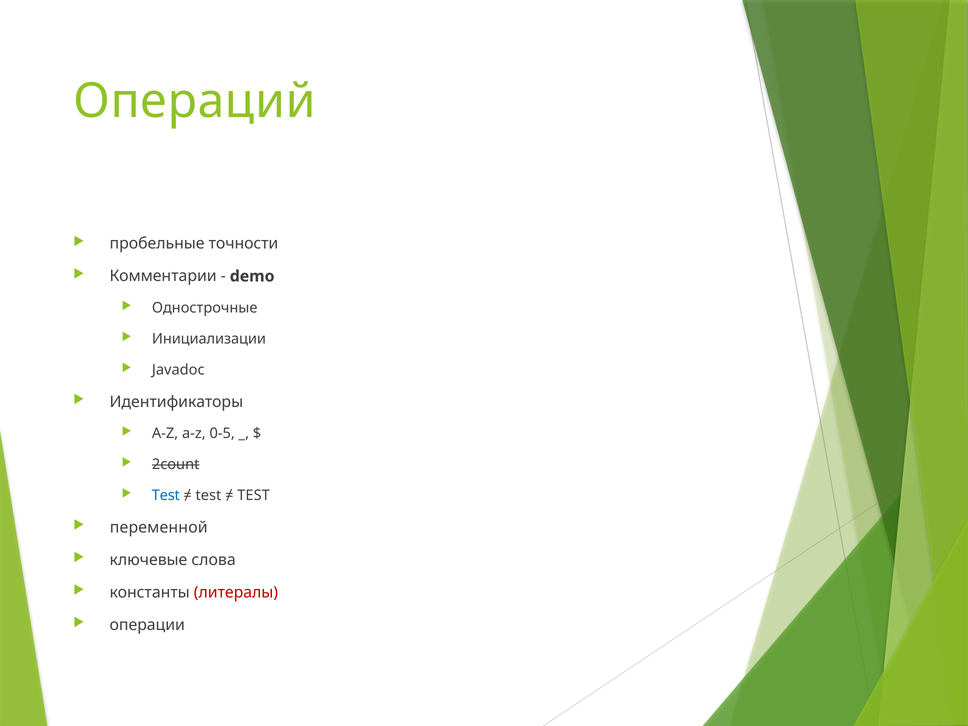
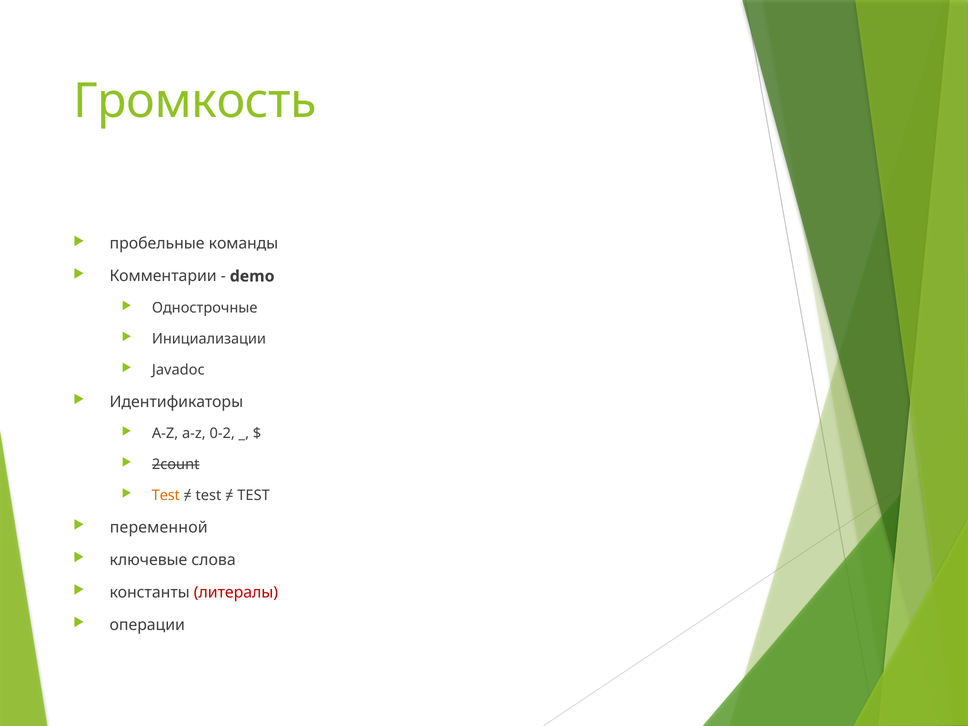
Операций: Операций -> Громкость (195, 101)
точности: точности -> команды (244, 244)
0-5: 0-5 -> 0-2 (222, 433)
Test colour: blue -> orange (166, 495)
